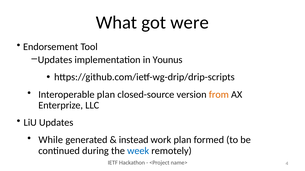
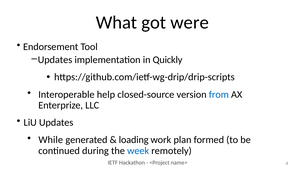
Younus: Younus -> Quickly (168, 60)
Interoperable plan: plan -> help (106, 95)
from colour: orange -> blue (219, 95)
instead: instead -> loading (134, 140)
